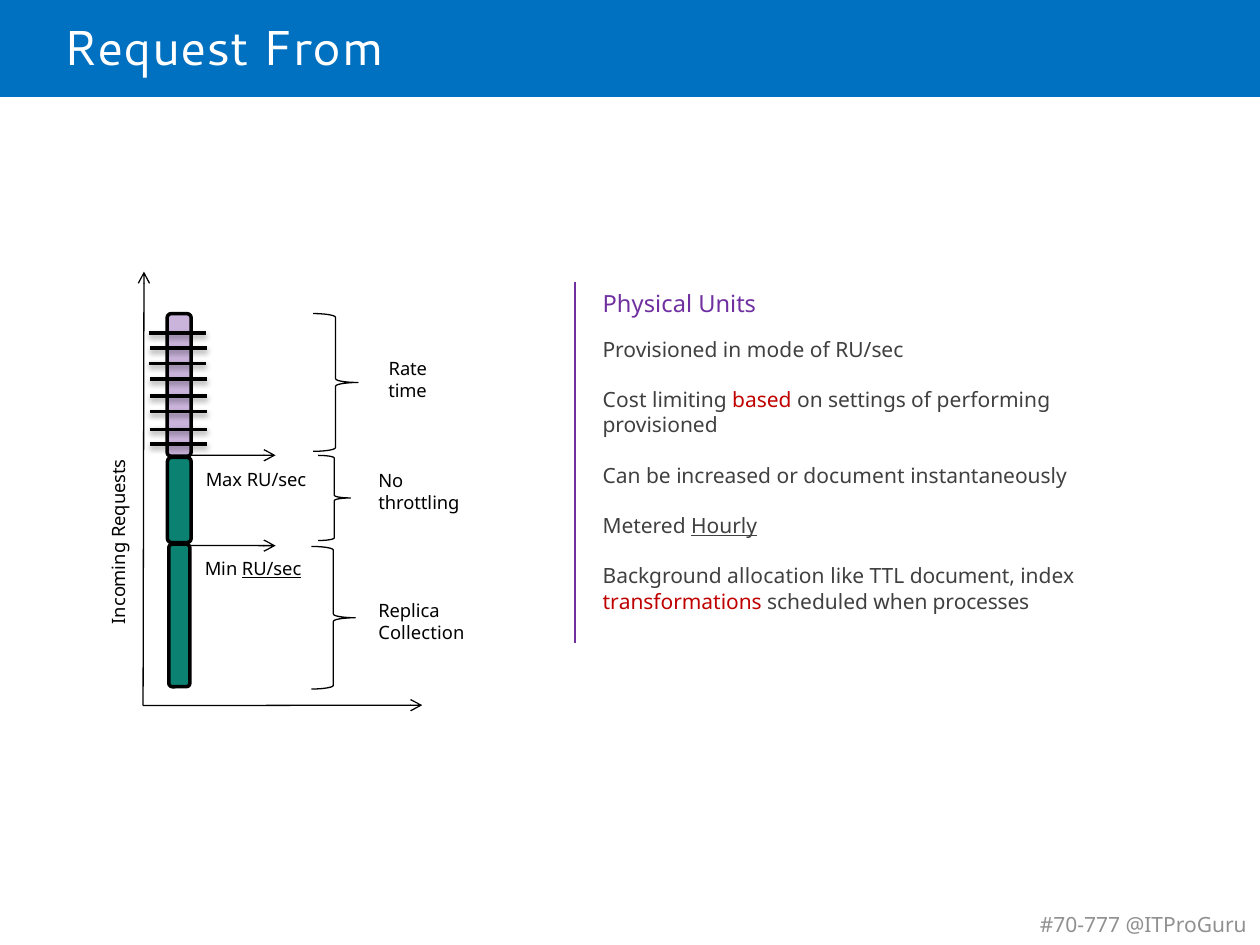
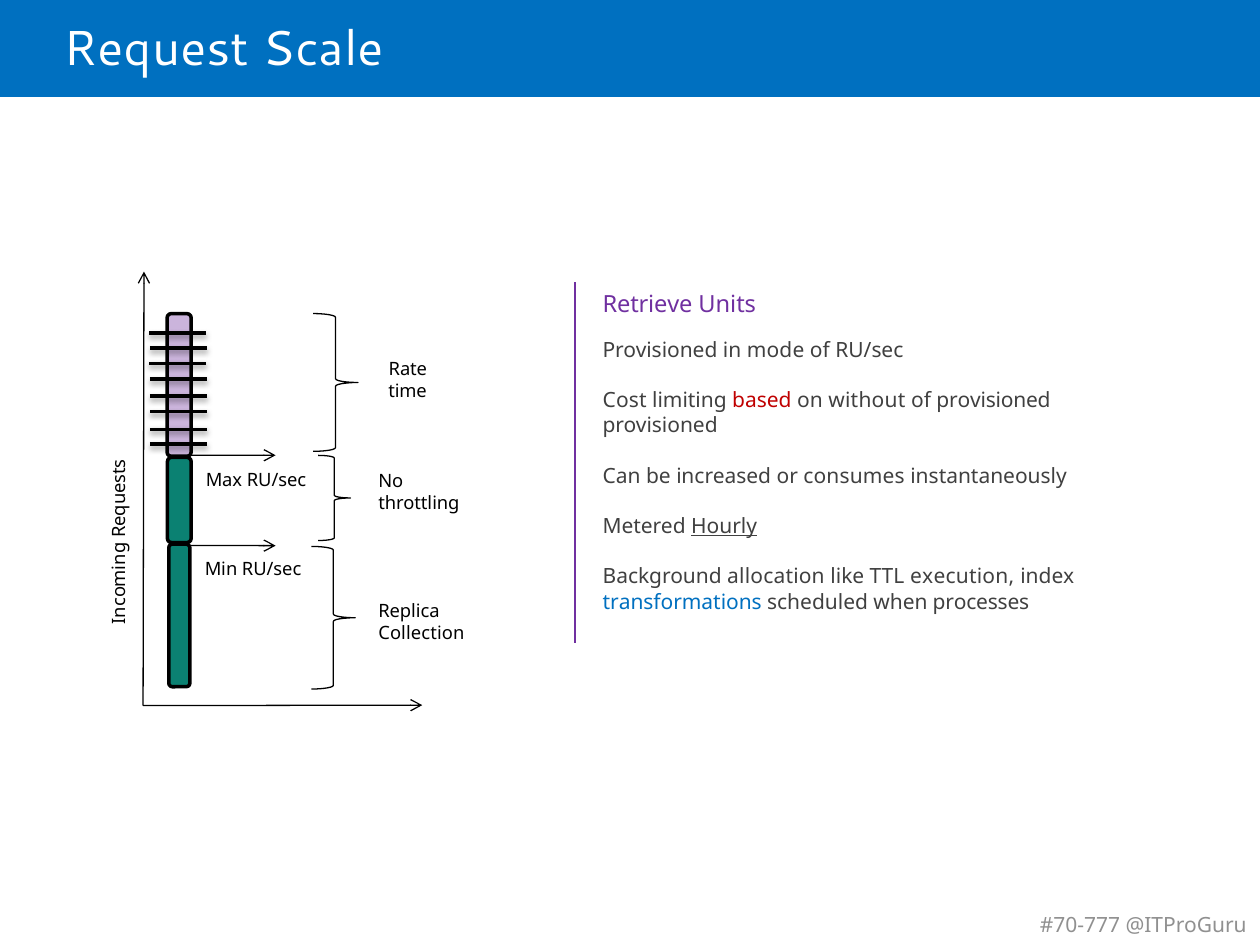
From: From -> Scale (323, 50)
Physical: Physical -> Retrieve (648, 304)
settings: settings -> without (867, 401)
of performing: performing -> provisioned (994, 401)
or document: document -> consumes (854, 476)
RU/sec underline: present -> none (272, 570)
TTL document: document -> execution (962, 577)
transformations colour: red -> blue (682, 602)
